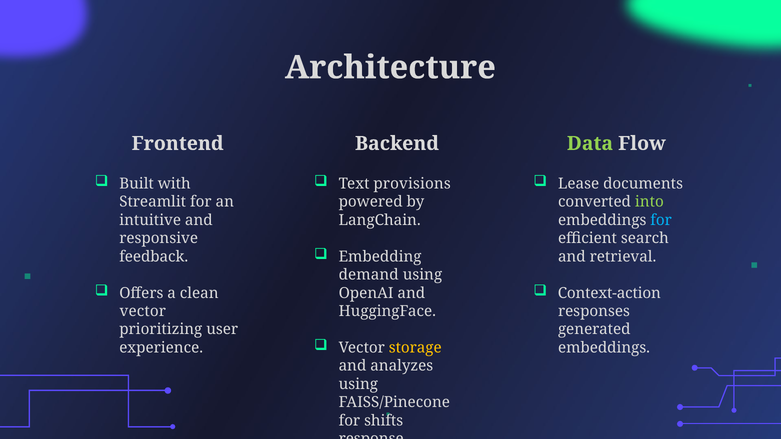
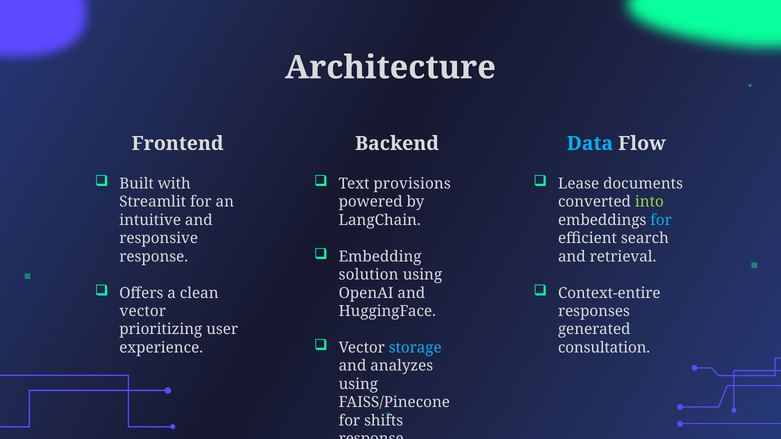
Data colour: light green -> light blue (590, 144)
feedback: feedback -> response (154, 257)
demand: demand -> solution (369, 275)
Context-action: Context-action -> Context-entire (609, 293)
storage colour: yellow -> light blue (415, 348)
embeddings: embeddings -> consultation (604, 348)
